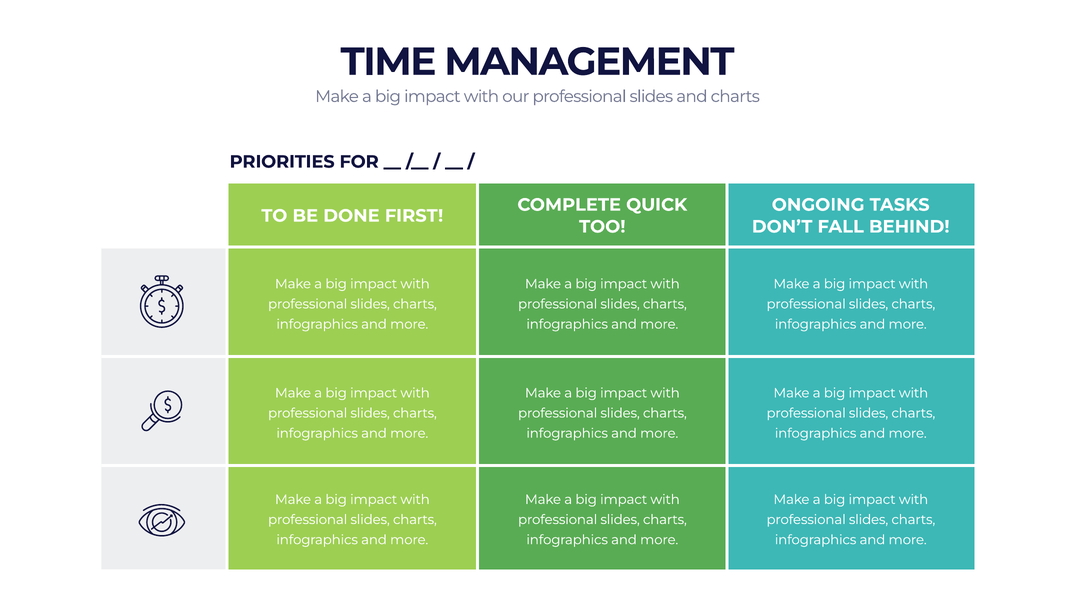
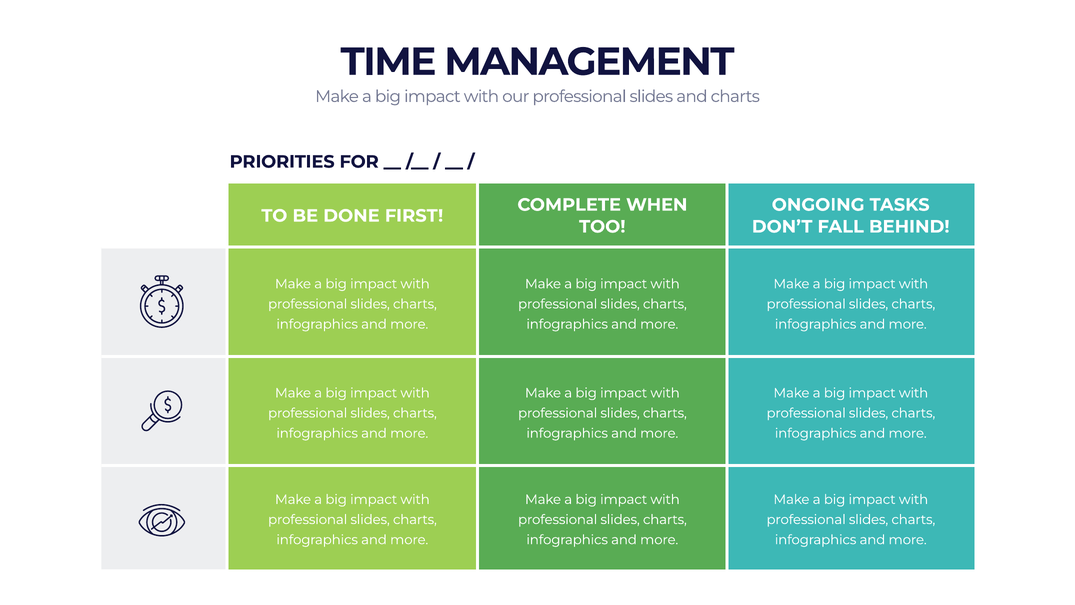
QUICK: QUICK -> WHEN (657, 205)
